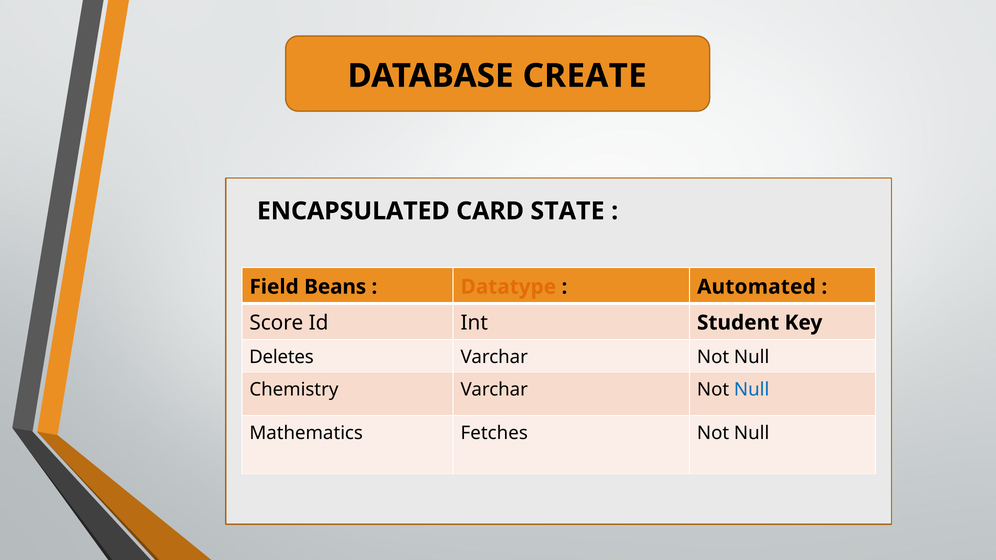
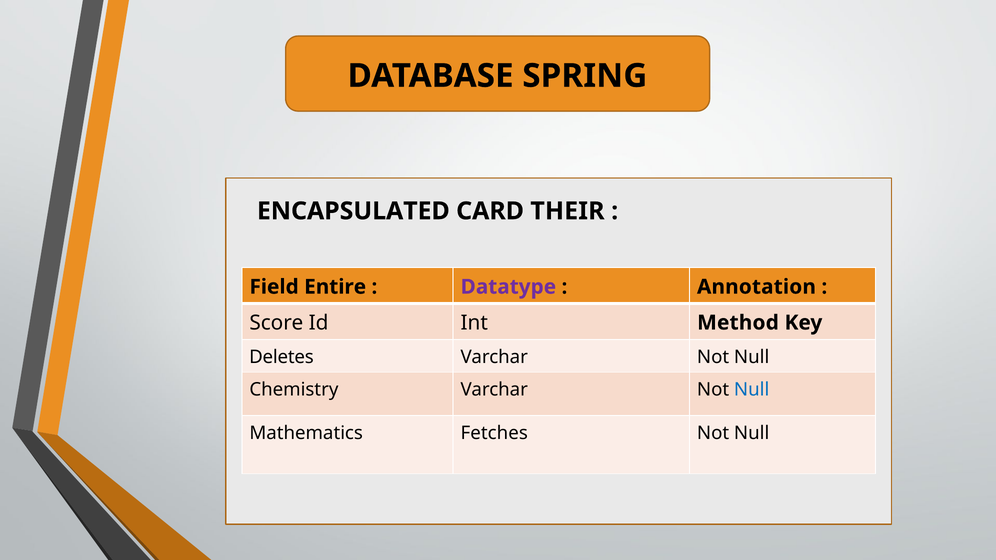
CREATE: CREATE -> SPRING (585, 76)
STATE: STATE -> THEIR (567, 211)
Beans: Beans -> Entire (335, 287)
Datatype colour: orange -> purple (508, 287)
Automated: Automated -> Annotation (756, 287)
Student: Student -> Method (738, 323)
